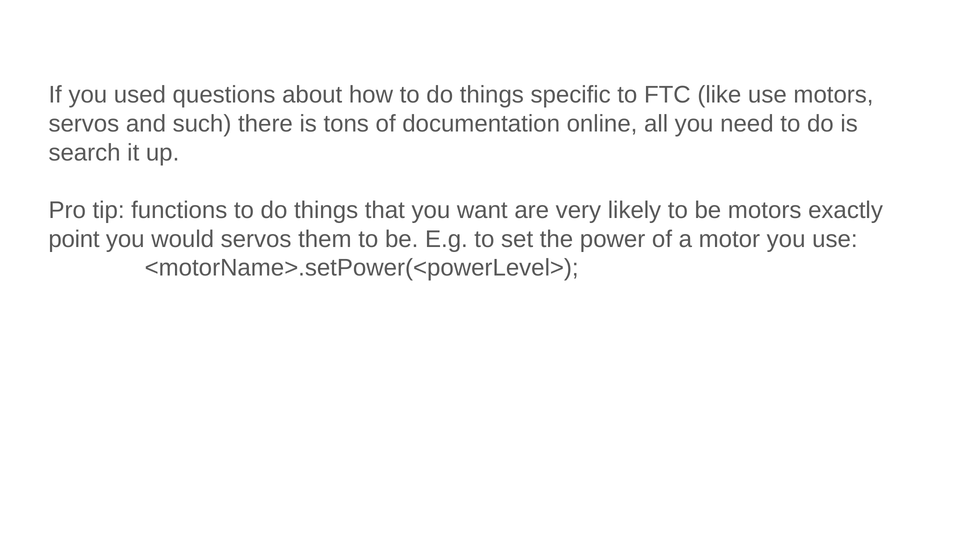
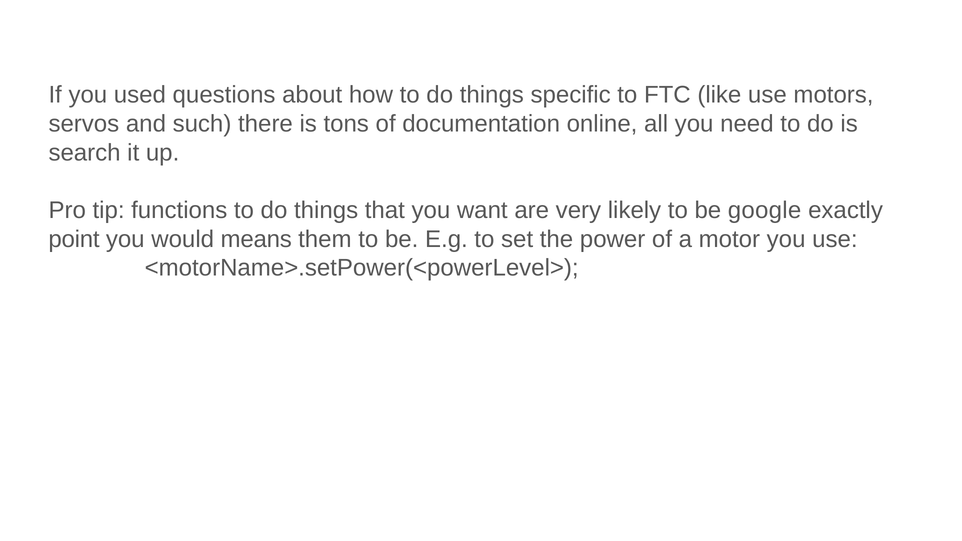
be motors: motors -> google (765, 210)
would servos: servos -> means (256, 239)
